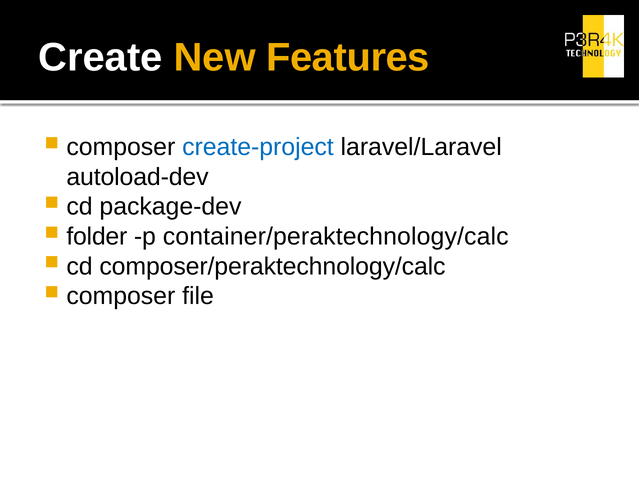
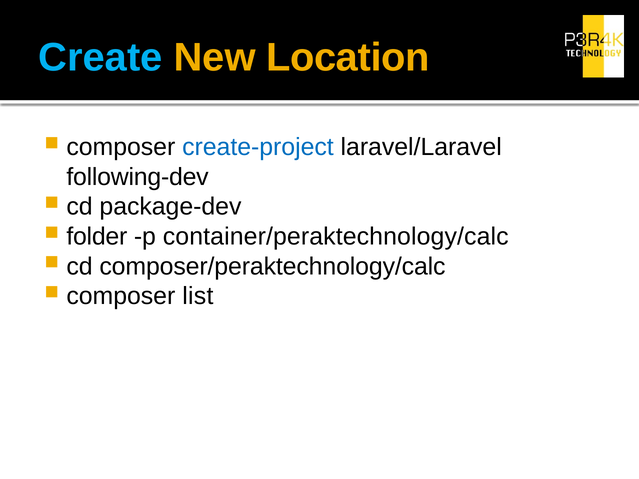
Create colour: white -> light blue (100, 57)
Features: Features -> Location (348, 57)
autoload-dev: autoload-dev -> following-dev (138, 177)
file: file -> list (198, 296)
